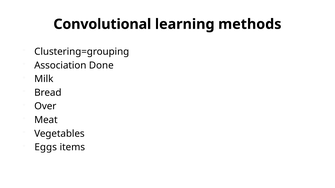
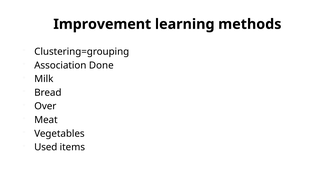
Convolutional: Convolutional -> Improvement (102, 24)
Eggs: Eggs -> Used (46, 148)
